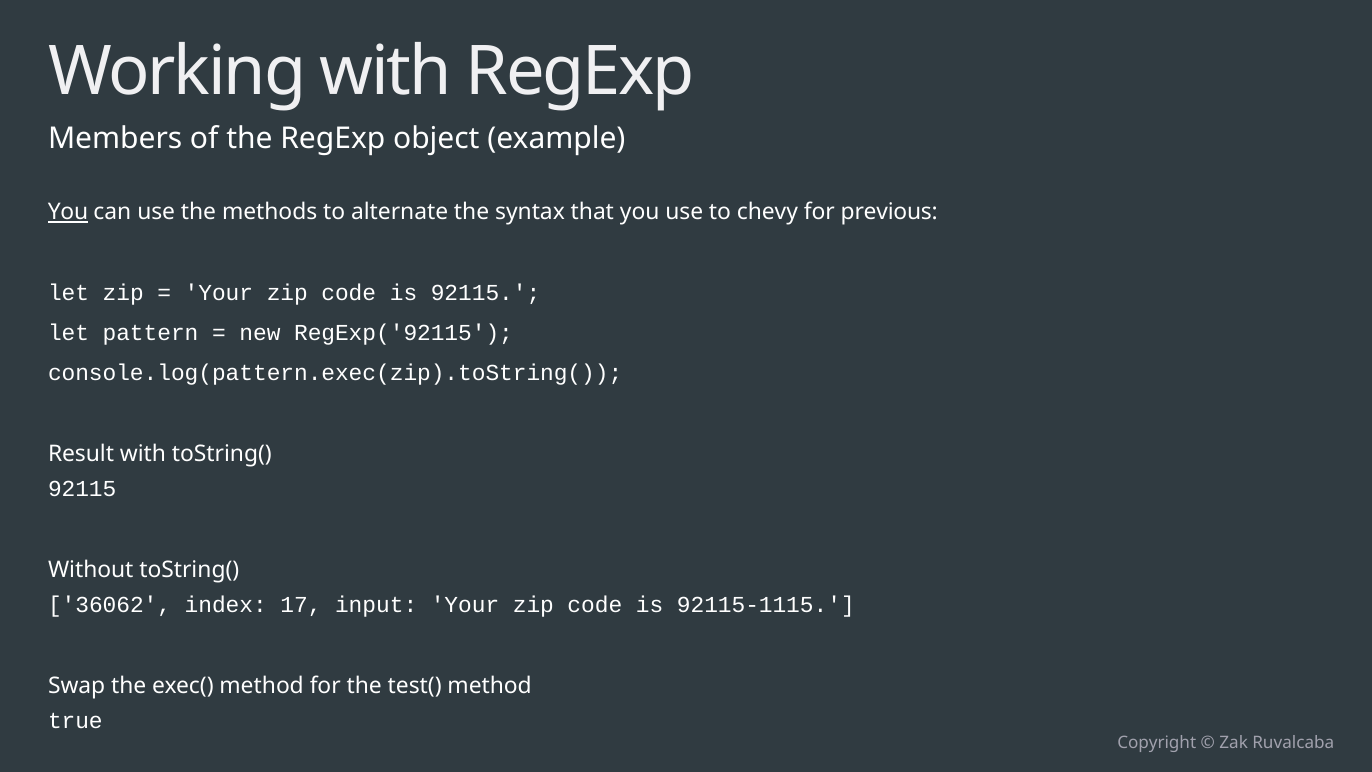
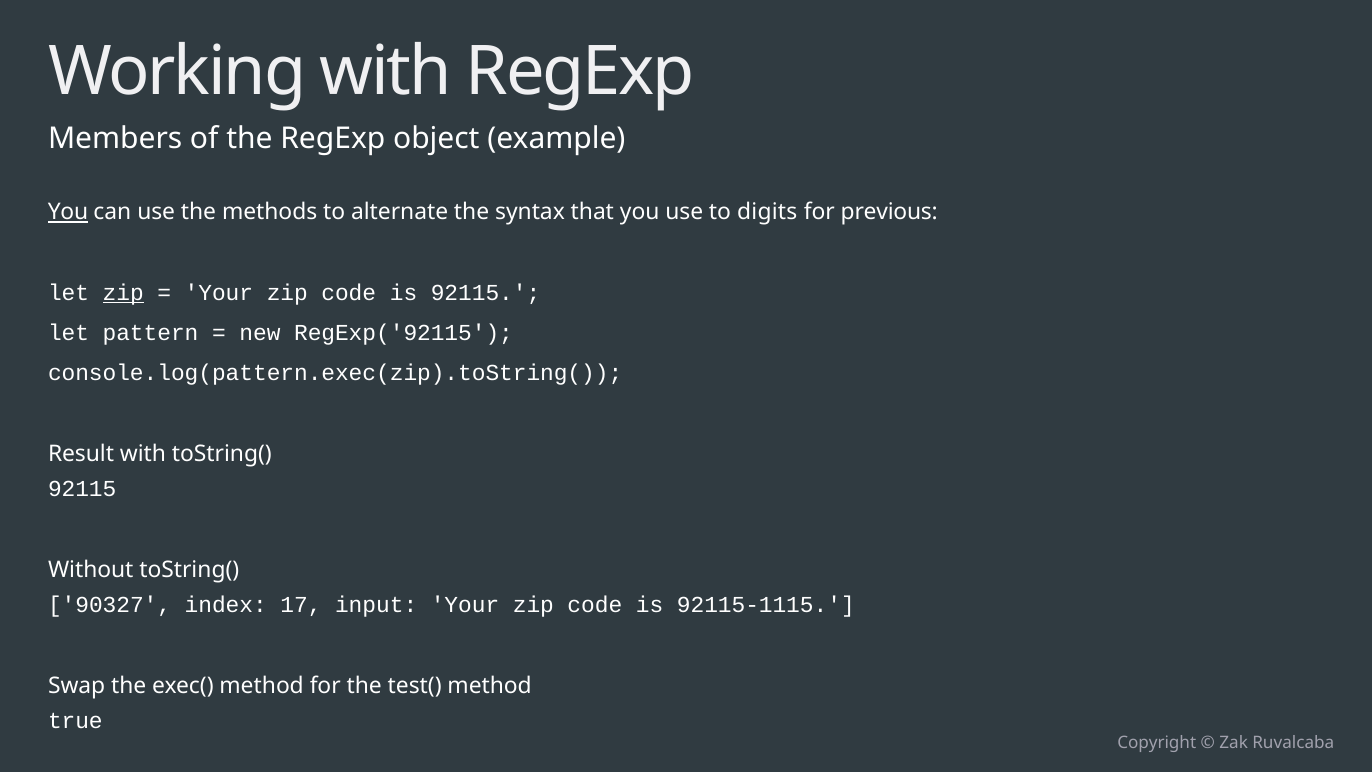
chevy: chevy -> digits (767, 212)
zip underline: none -> present (123, 292)
36062: 36062 -> 90327 (110, 605)
